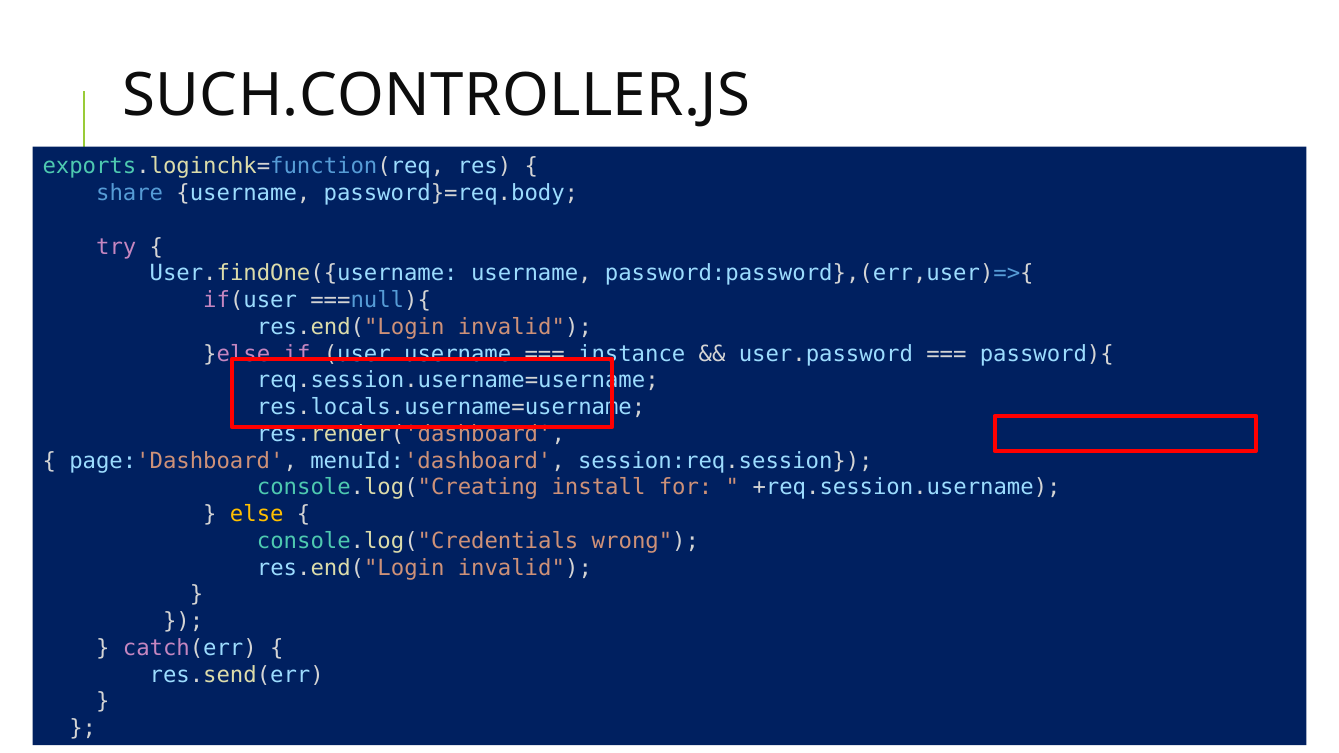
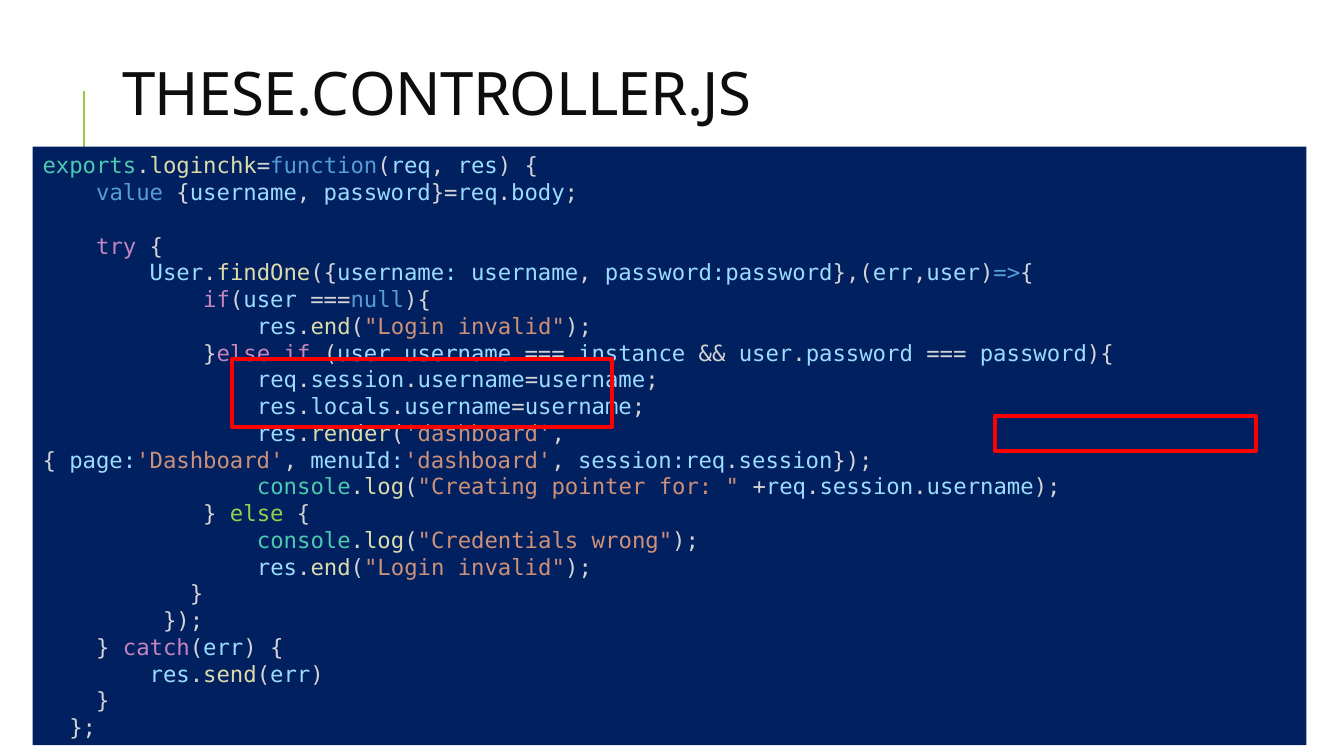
SUCH.CONTROLLER.JS: SUCH.CONTROLLER.JS -> THESE.CONTROLLER.JS (437, 96)
share: share -> value (130, 193)
install: install -> pointer (598, 488)
else colour: yellow -> light green (257, 514)
